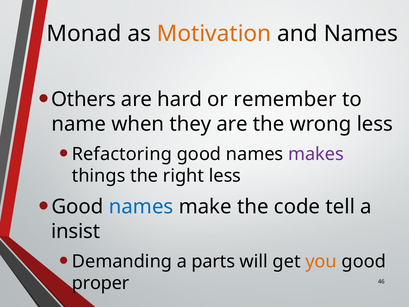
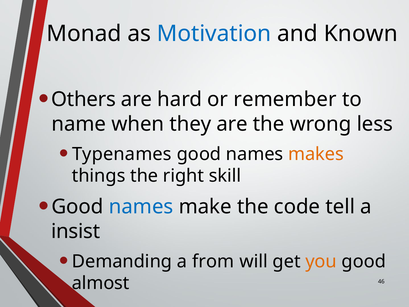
Motivation colour: orange -> blue (214, 34)
and Names: Names -> Known (361, 34)
Refactoring: Refactoring -> Typenames (122, 154)
makes colour: purple -> orange (316, 154)
right less: less -> skill (225, 176)
parts: parts -> from (213, 261)
proper: proper -> almost (101, 283)
